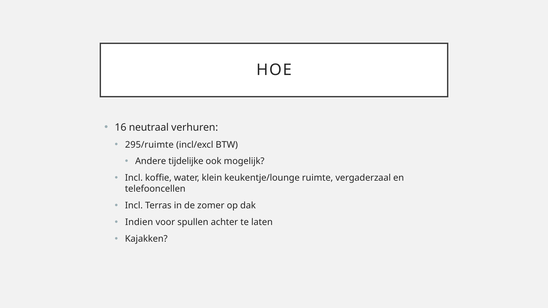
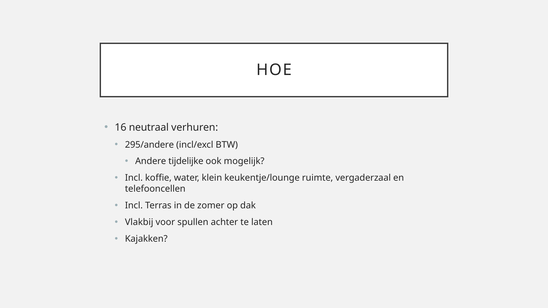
295/ruimte: 295/ruimte -> 295/andere (149, 145)
Indien: Indien -> Vlakbij (139, 222)
